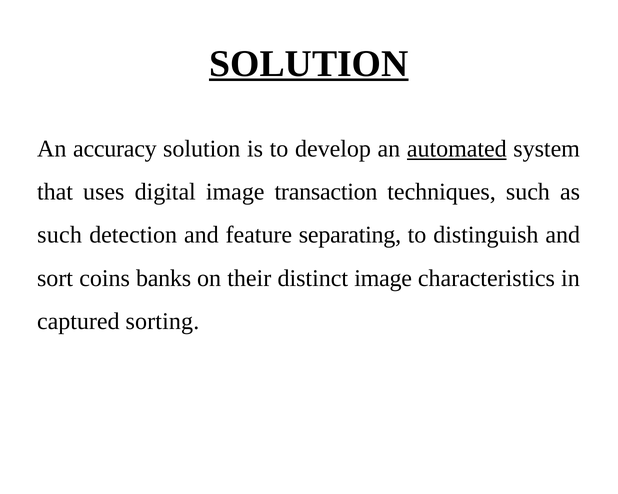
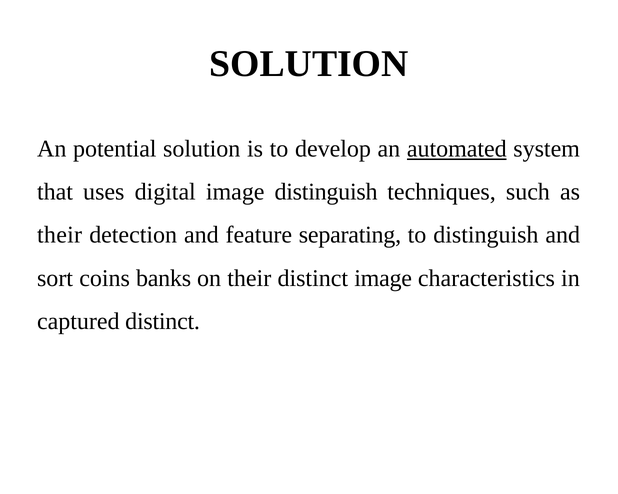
SOLUTION underline: present -> none (309, 64)
accuracy: accuracy -> potential (115, 149)
image transaction: transaction -> distinguish (326, 192)
such: such -> their (60, 235)
captured sorting: sorting -> distinct (163, 322)
